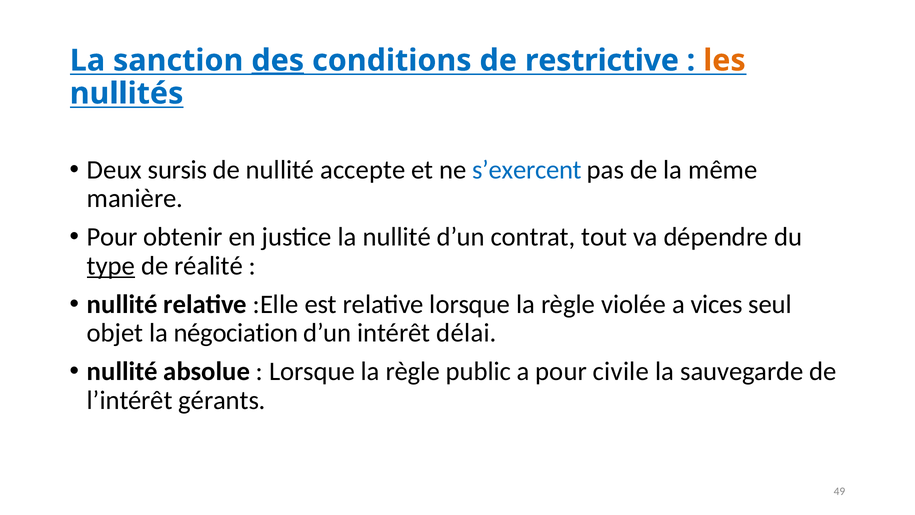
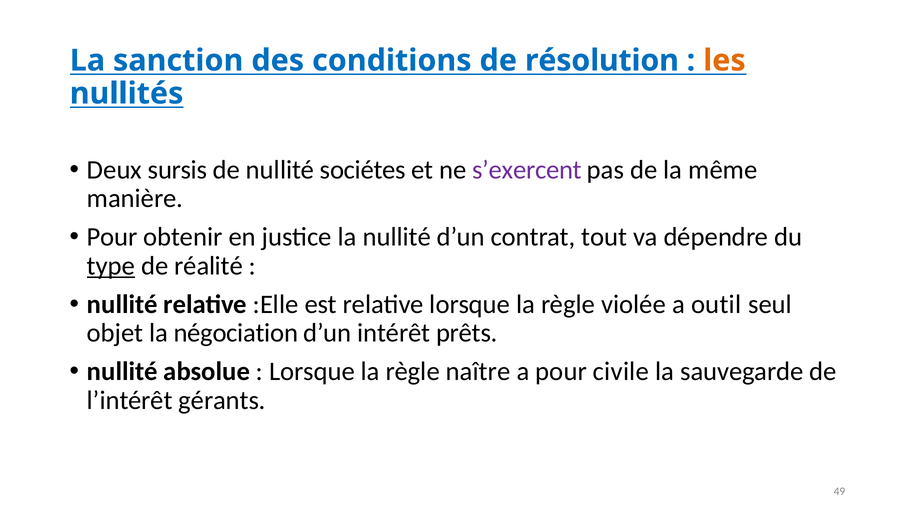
des underline: present -> none (278, 60)
restrictive: restrictive -> résolution (602, 60)
accepte: accepte -> sociétes (363, 170)
s’exercent colour: blue -> purple (527, 170)
vices: vices -> outil (716, 304)
délai: délai -> prêts (467, 333)
public: public -> naître (478, 371)
